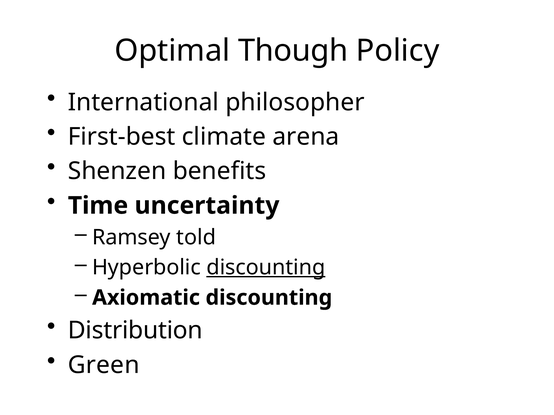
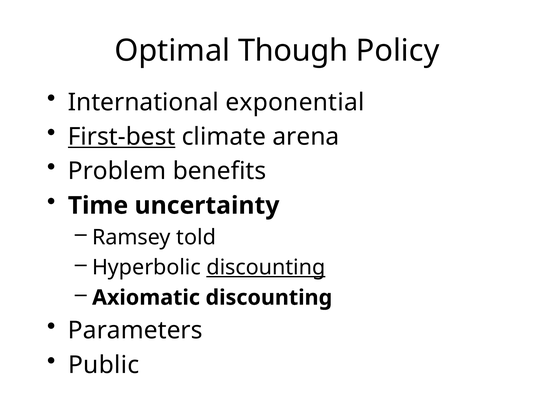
philosopher: philosopher -> exponential (295, 102)
First-best underline: none -> present (122, 137)
Shenzen: Shenzen -> Problem (117, 171)
Distribution: Distribution -> Parameters (135, 331)
Green: Green -> Public (104, 365)
